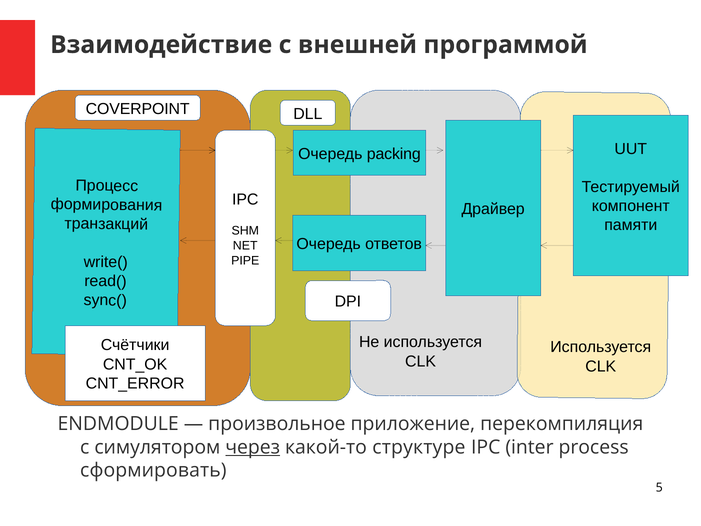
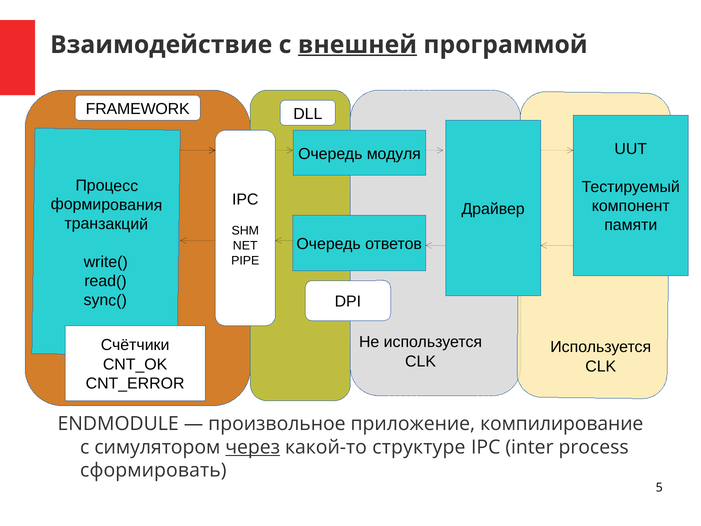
внешней underline: none -> present (357, 45)
COVERPOINT: COVERPOINT -> FRAMEWORK (138, 109)
packing: packing -> модуля (394, 154)
перекомпиляция: перекомпиляция -> компилирование (562, 424)
